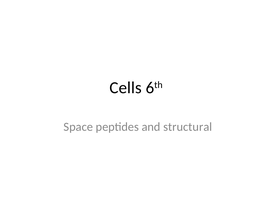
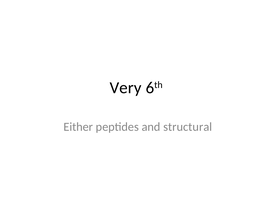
Cells: Cells -> Very (126, 88)
Space: Space -> Either (78, 127)
